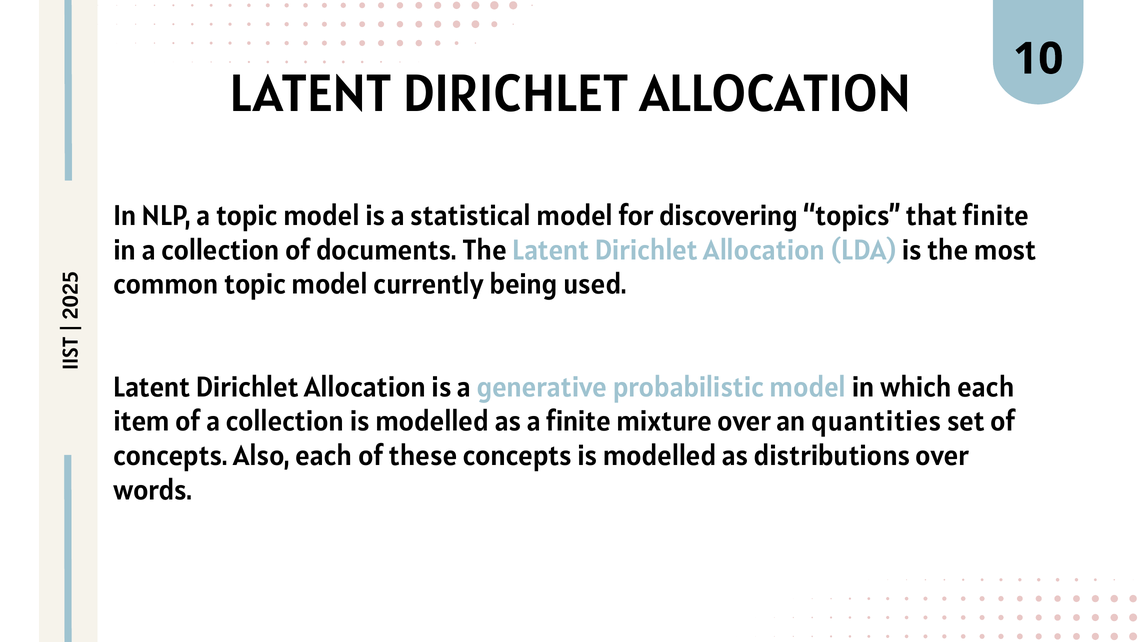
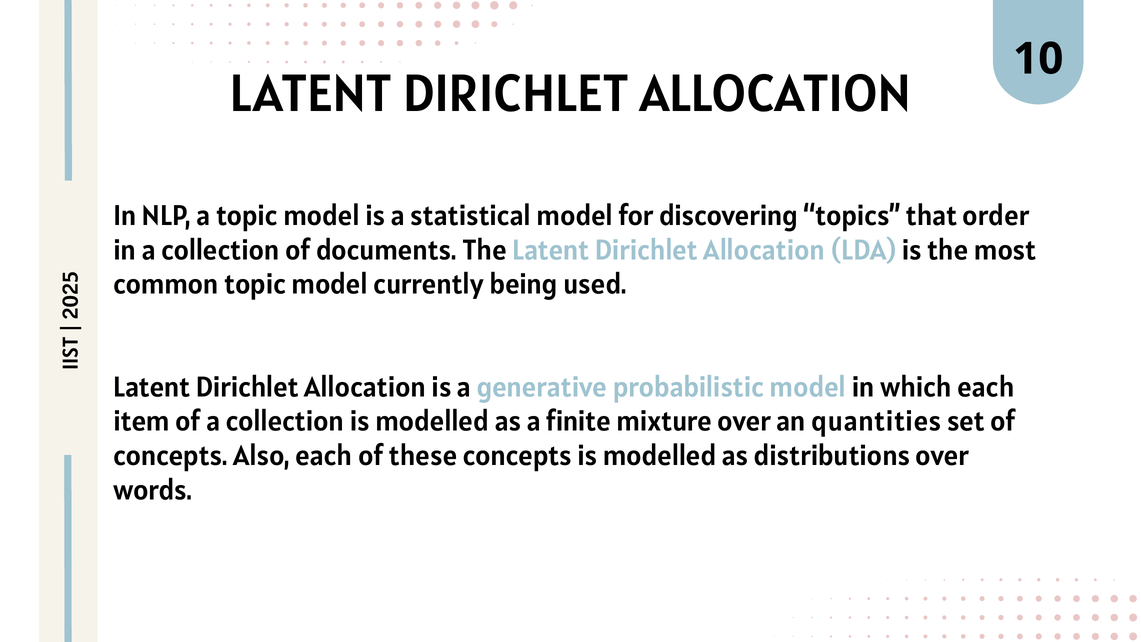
that finite: finite -> order (996, 216)
